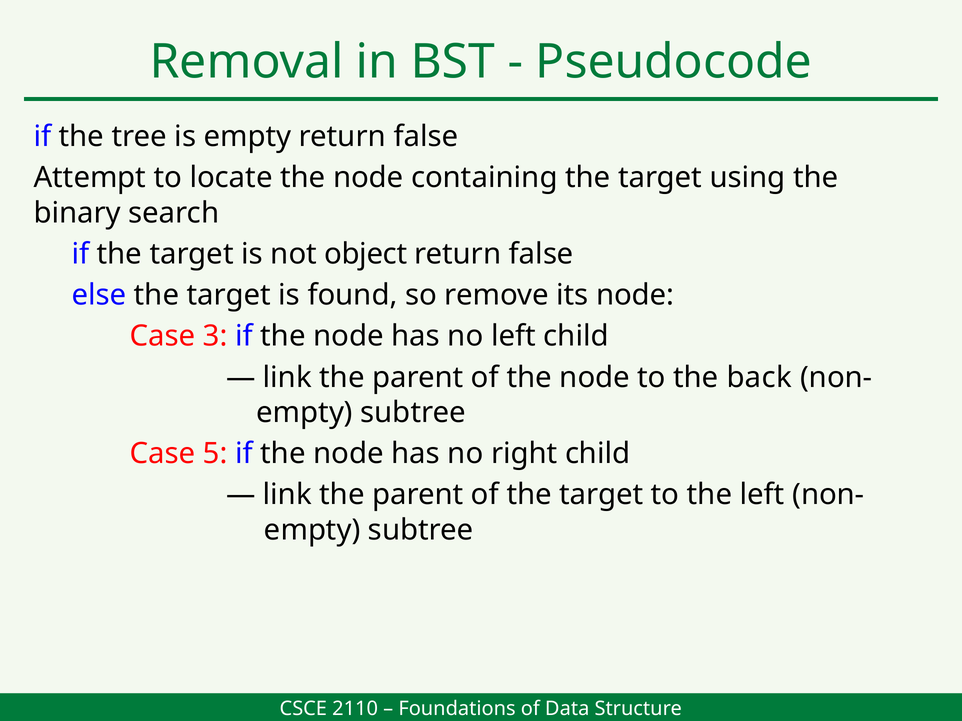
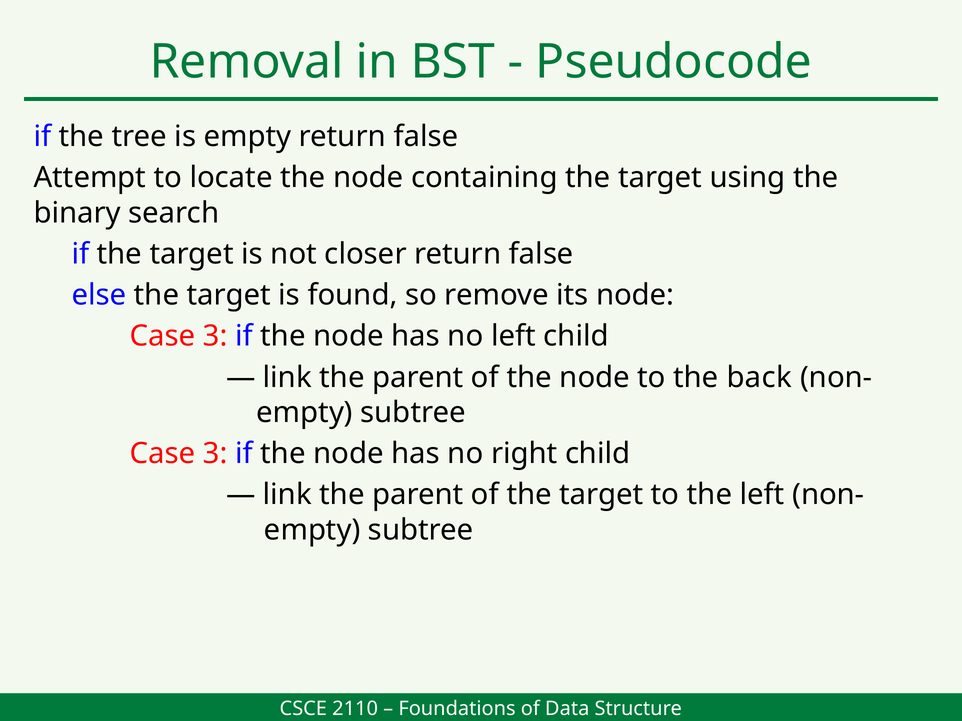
object: object -> closer (366, 254)
5: 5 -> 3 (215, 454)
